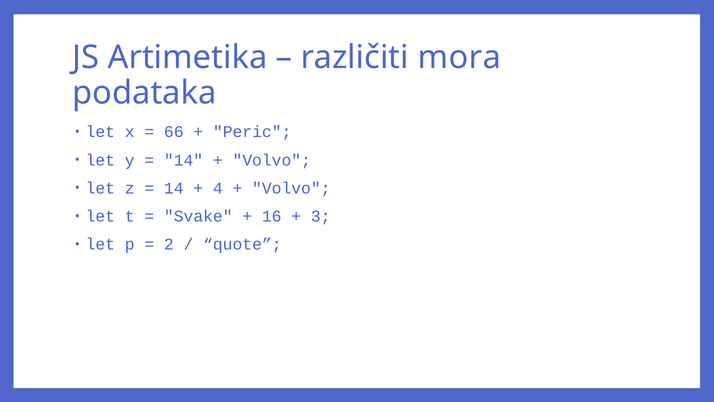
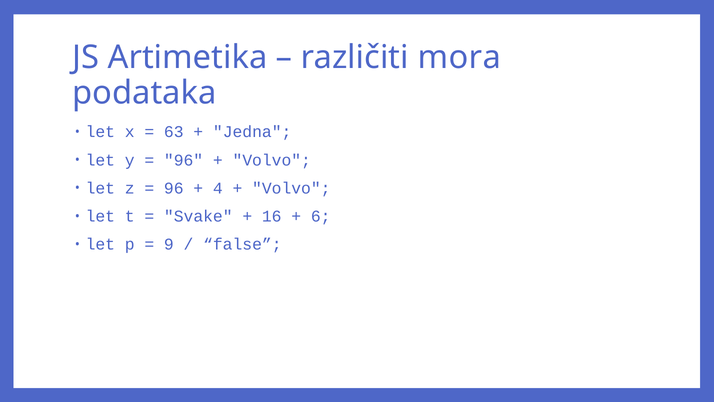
66: 66 -> 63 (174, 132)
Peric: Peric -> Jedna (252, 132)
14: 14 -> 96 (184, 160)
14: 14 -> 96 (174, 188)
3: 3 -> 6 (321, 216)
2: 2 -> 9 (169, 244)
quote: quote -> false (242, 244)
